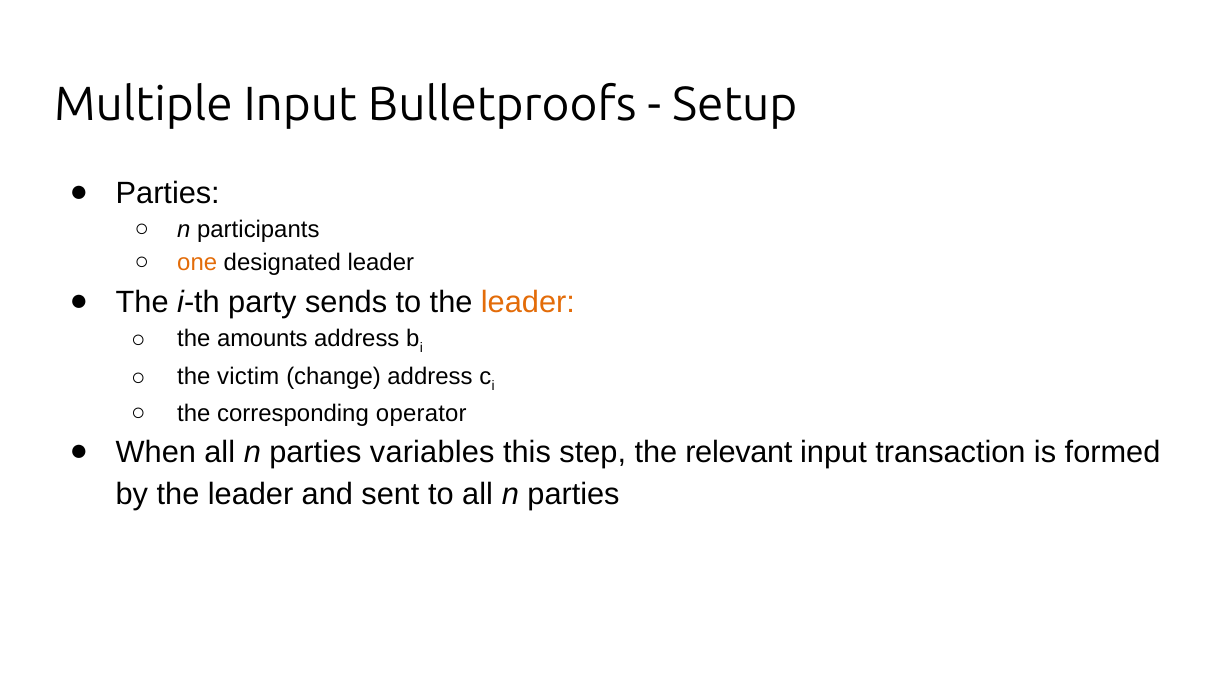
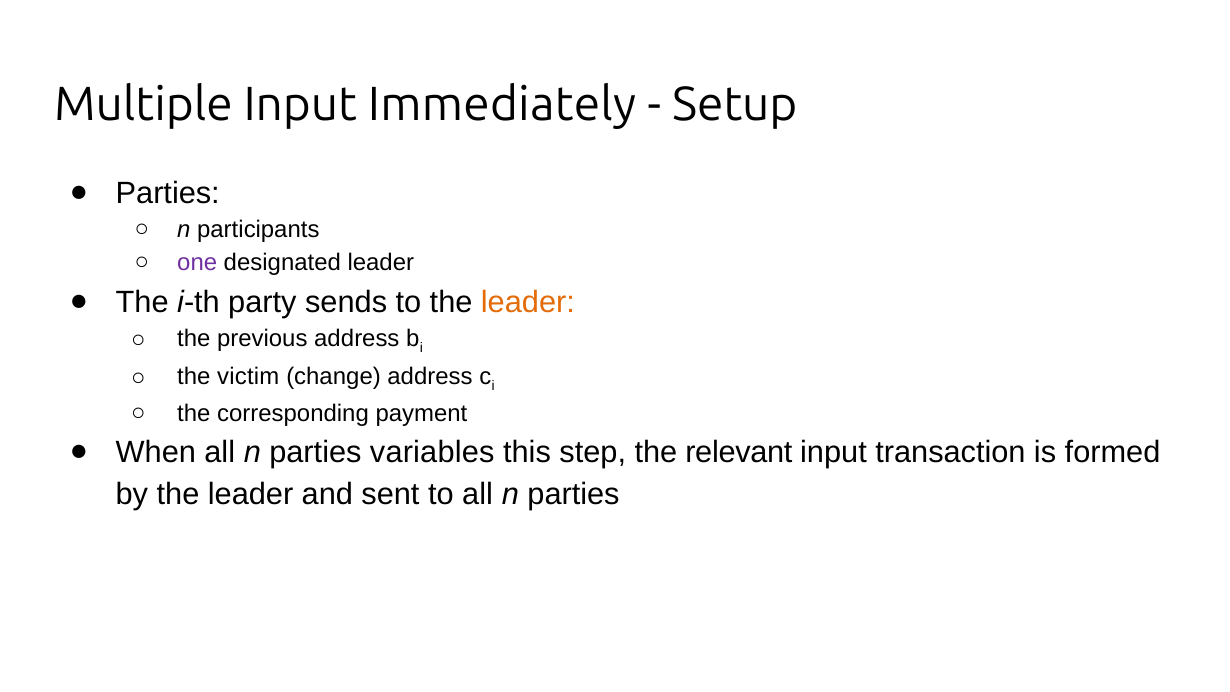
Bulletproofs: Bulletproofs -> Immediately (502, 104)
one colour: orange -> purple (197, 263)
amounts: amounts -> previous (262, 339)
operator: operator -> payment (421, 413)
